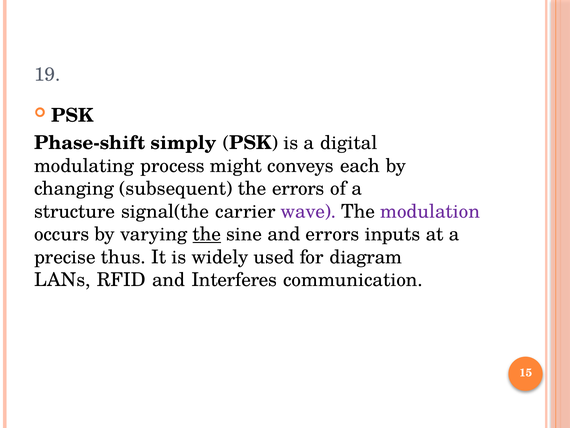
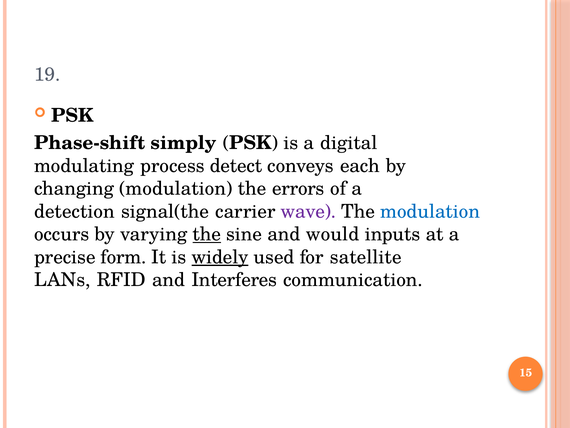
might: might -> detect (236, 166)
changing subsequent: subsequent -> modulation (176, 188)
structure: structure -> detection (74, 211)
modulation colour: purple -> blue (430, 211)
and errors: errors -> would (332, 234)
thus: thus -> form (123, 257)
widely underline: none -> present (220, 257)
diagram: diagram -> satellite (366, 257)
